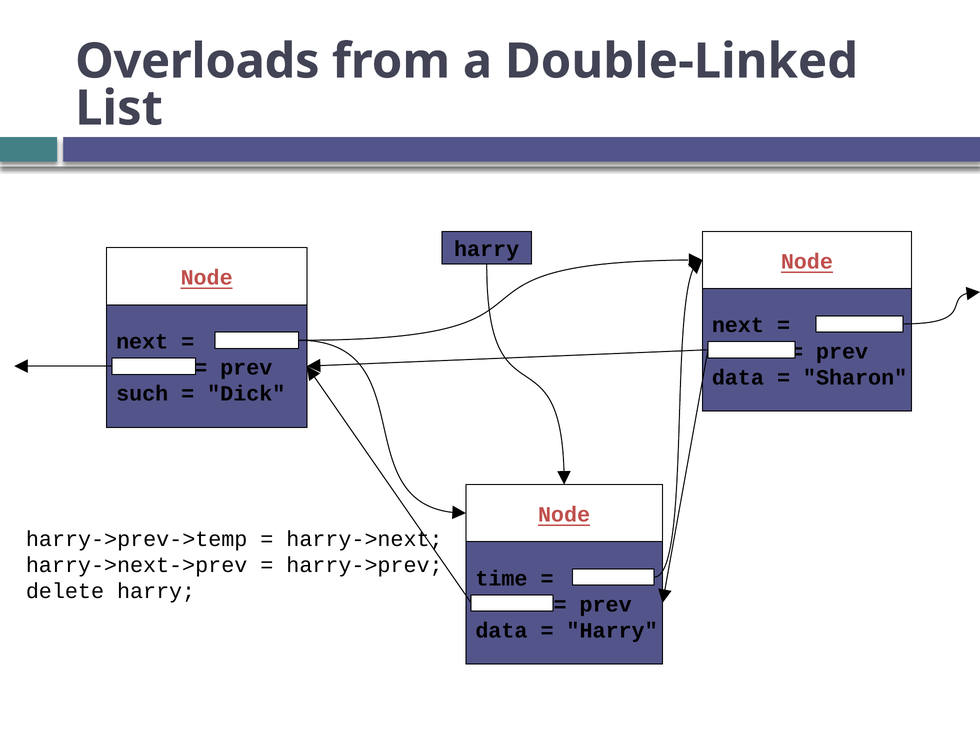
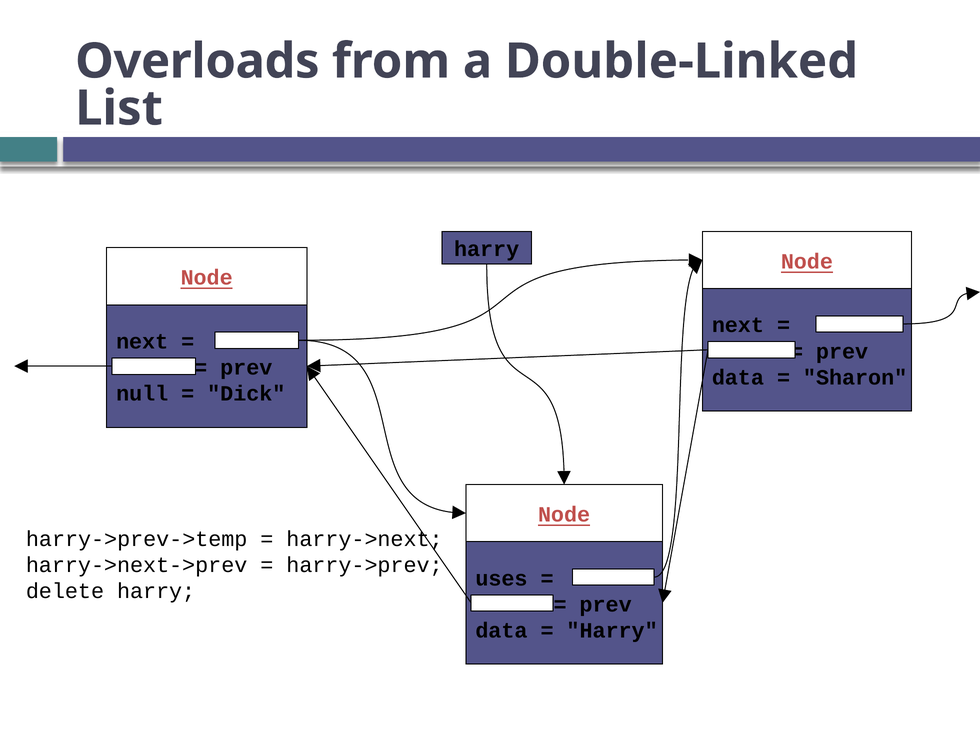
such: such -> null (142, 394)
time: time -> uses (502, 578)
